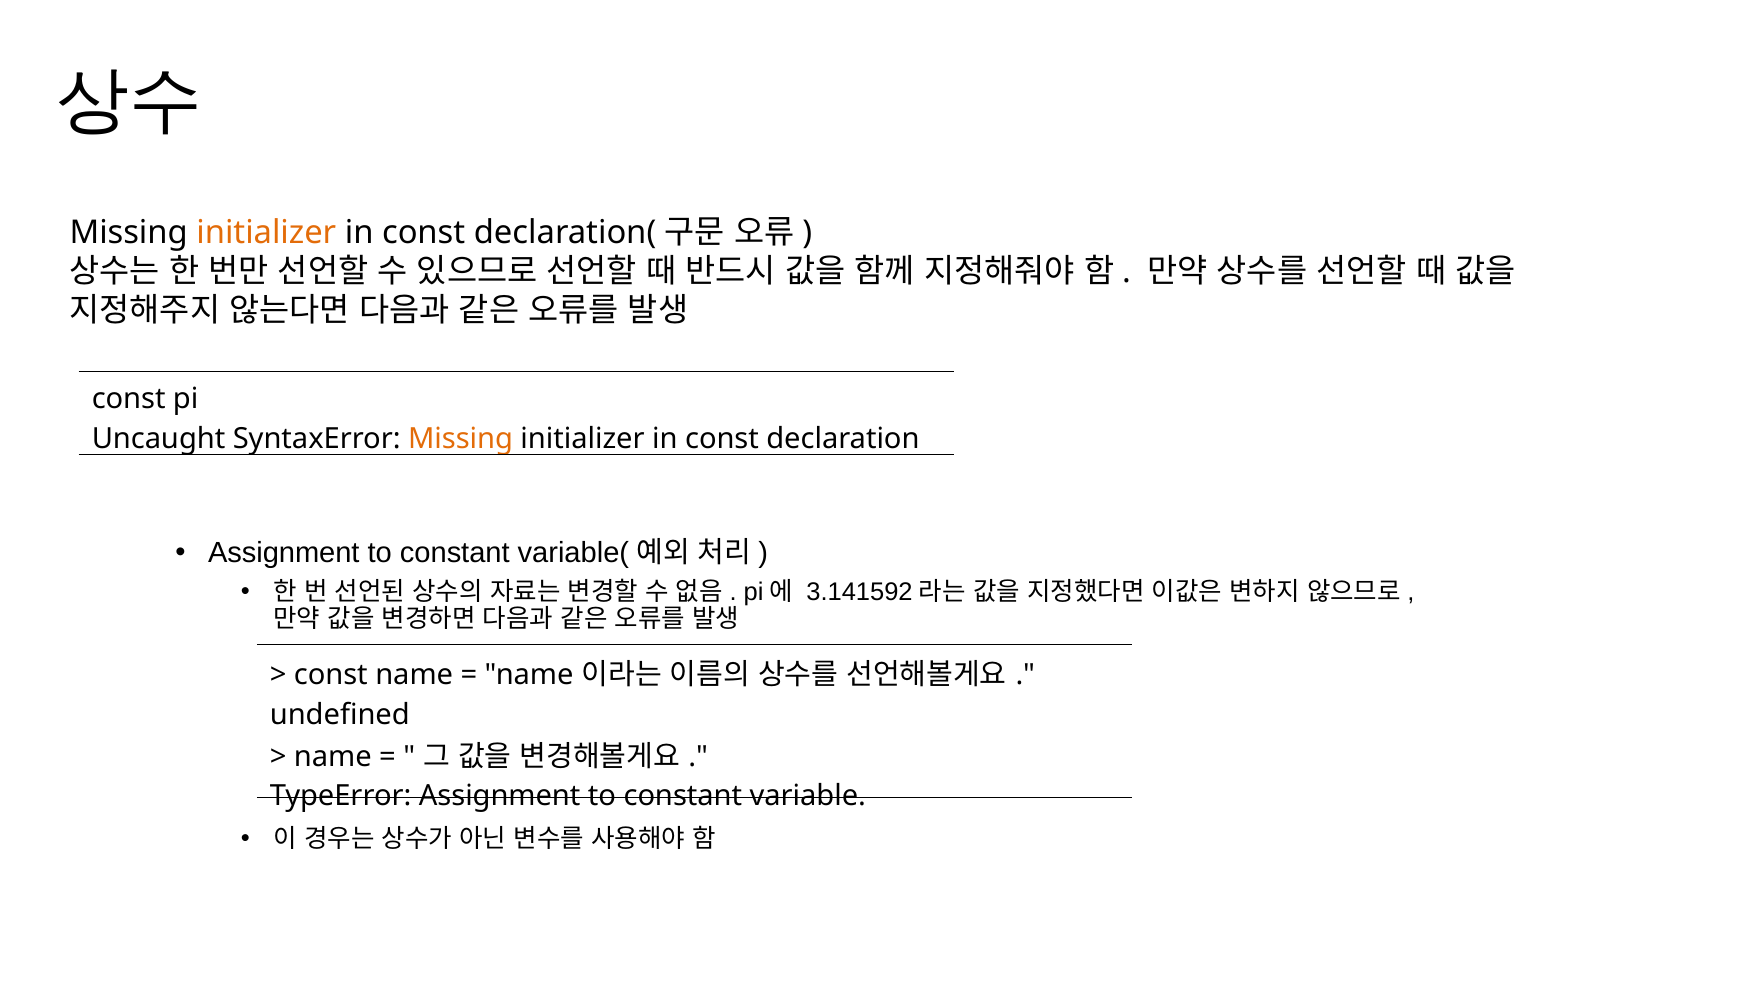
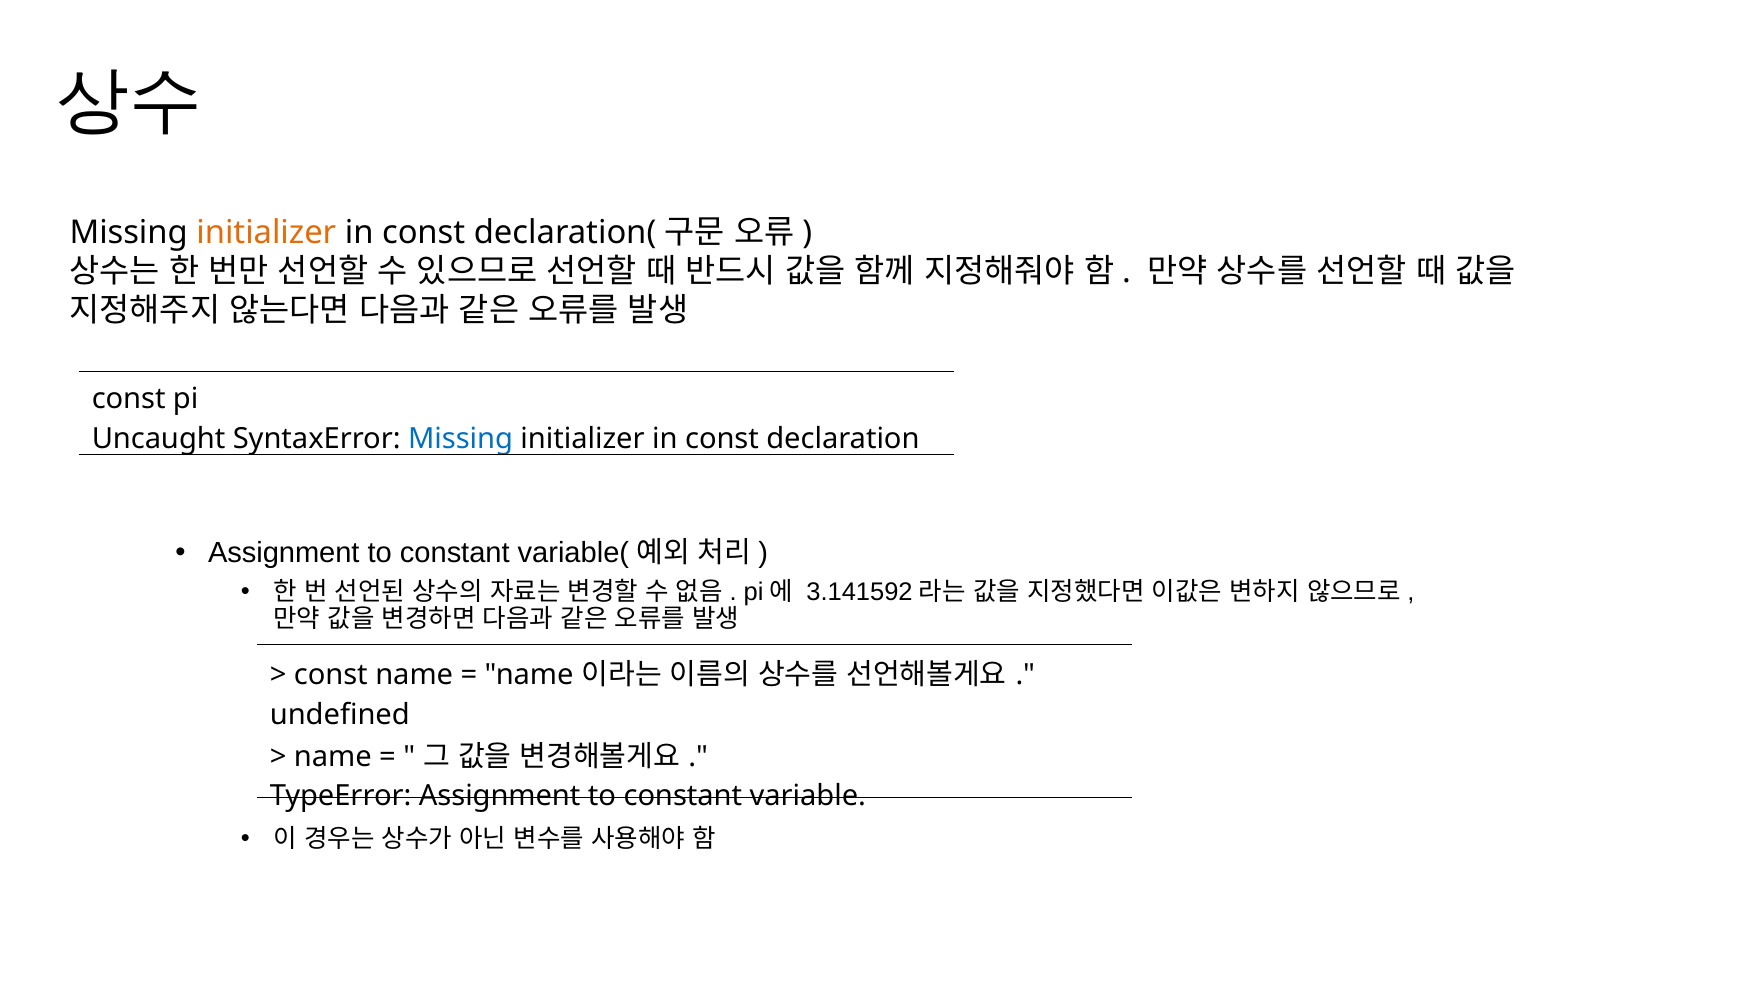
Missing colour: orange -> blue (461, 439)
